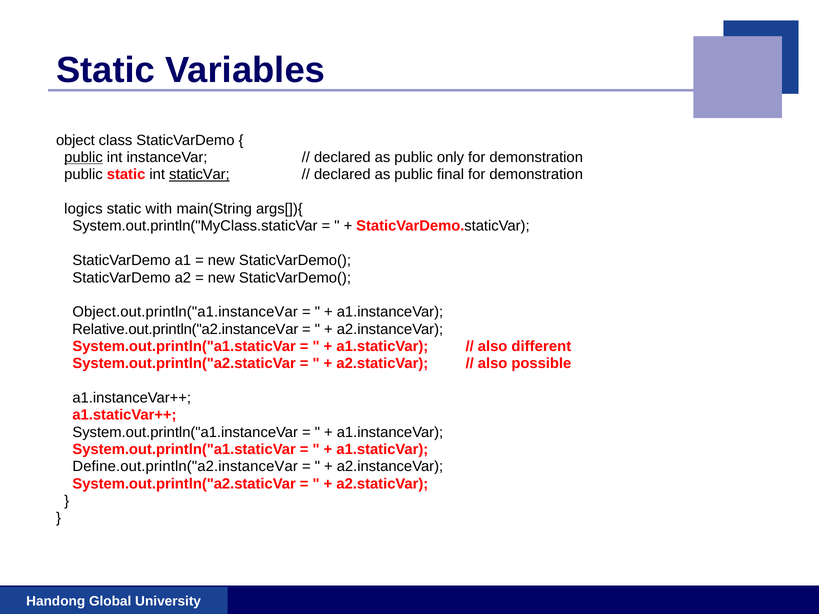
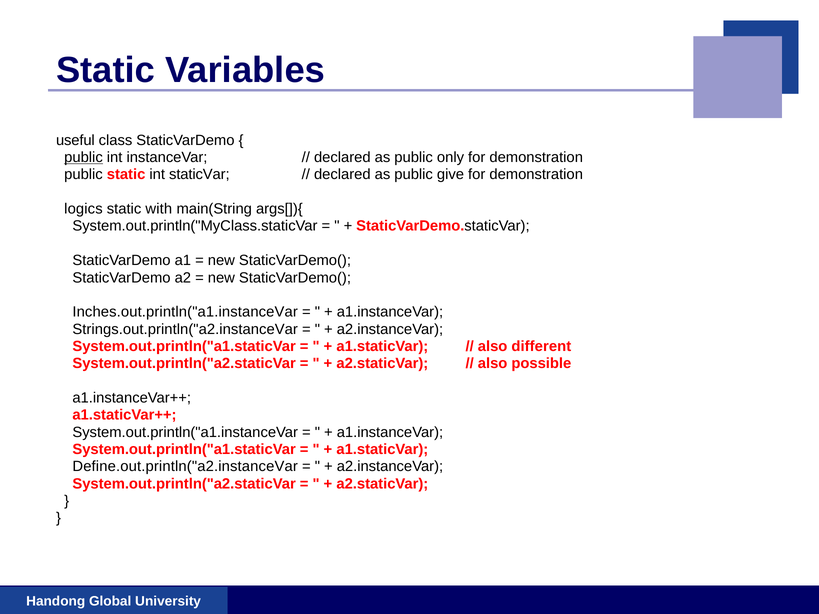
object: object -> useful (75, 140)
staticVar underline: present -> none (199, 175)
final: final -> give (451, 175)
Object.out.println("a1.instanceVar: Object.out.println("a1.instanceVar -> Inches.out.println("a1.instanceVar (185, 312)
Relative.out.println("a2.instanceVar: Relative.out.println("a2.instanceVar -> Strings.out.println("a2.instanceVar (185, 329)
